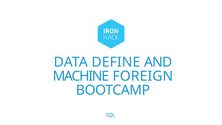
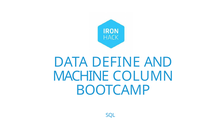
FOREIGN: FOREIGN -> COLUMN (143, 76)
